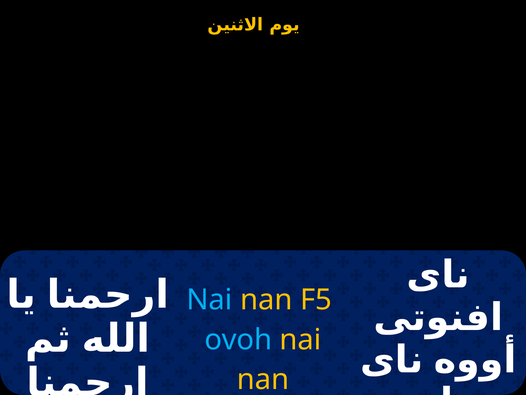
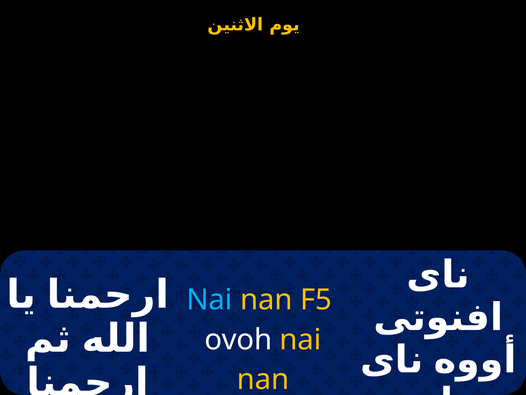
ovoh colour: light blue -> white (238, 339)
